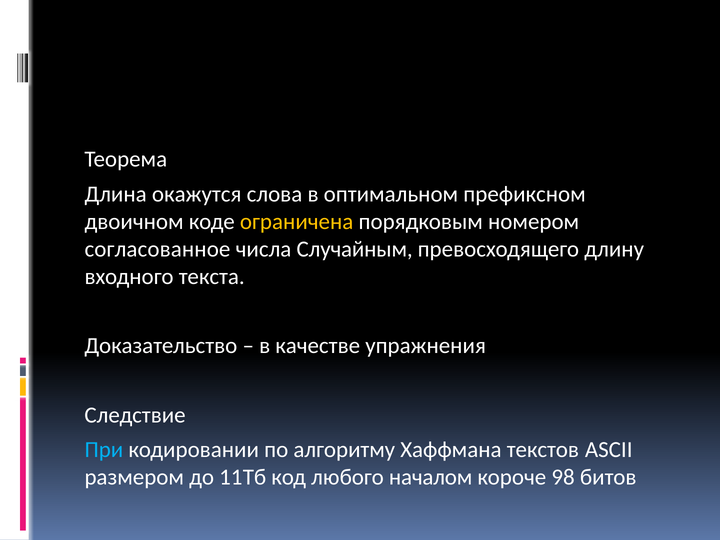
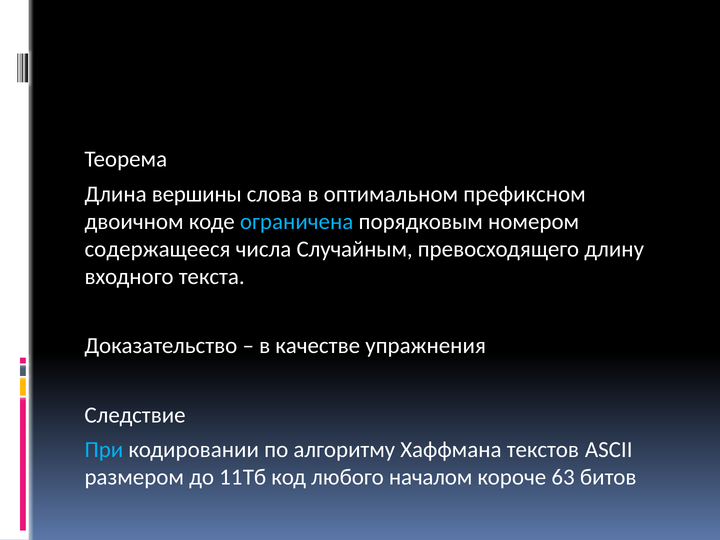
окажутся: окажутся -> вершины (197, 194)
ограничена colour: yellow -> light blue (297, 222)
согласованное: согласованное -> содержащееся (158, 249)
98: 98 -> 63 (563, 477)
